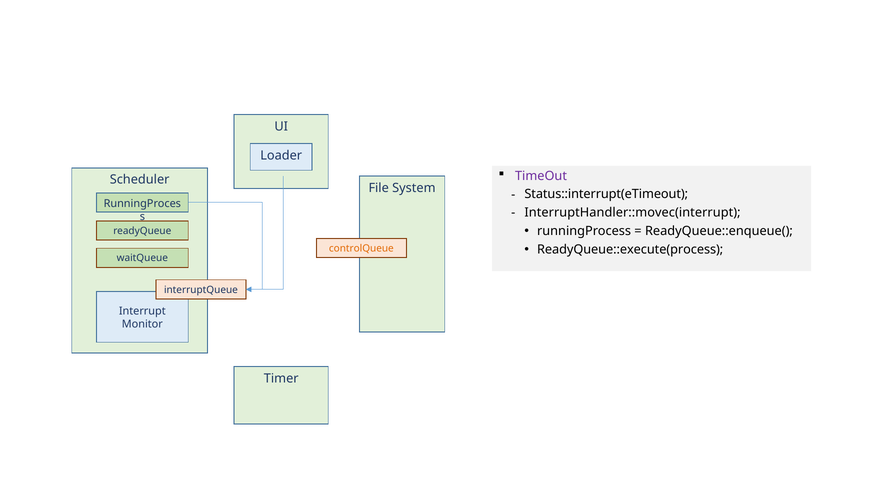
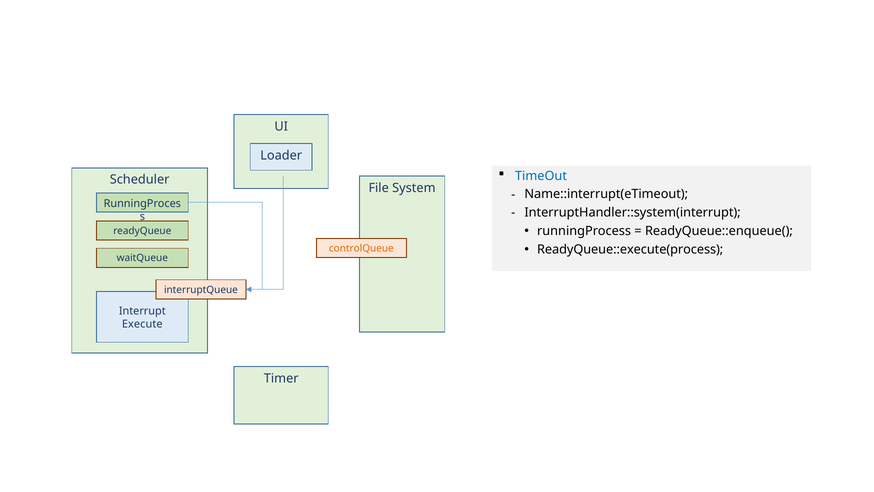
TimeOut colour: purple -> blue (541, 176)
Status::interrupt(eTimeout: Status::interrupt(eTimeout -> Name::interrupt(eTimeout (606, 194)
InterruptHandler::movec(interrupt: InterruptHandler::movec(interrupt -> InterruptHandler::system(interrupt (633, 212)
Monitor: Monitor -> Execute (142, 324)
